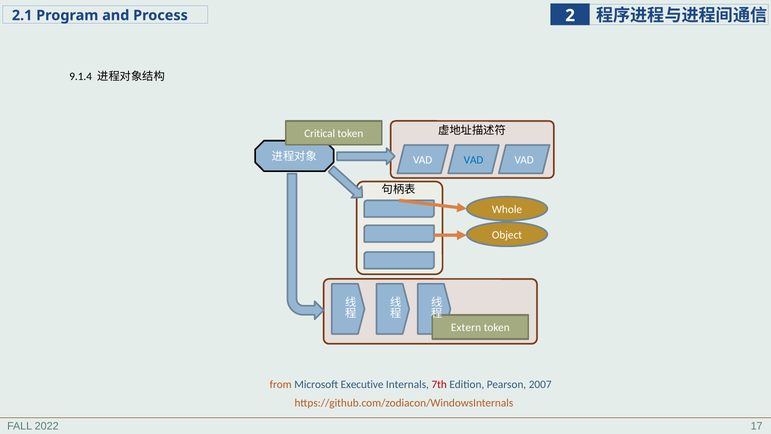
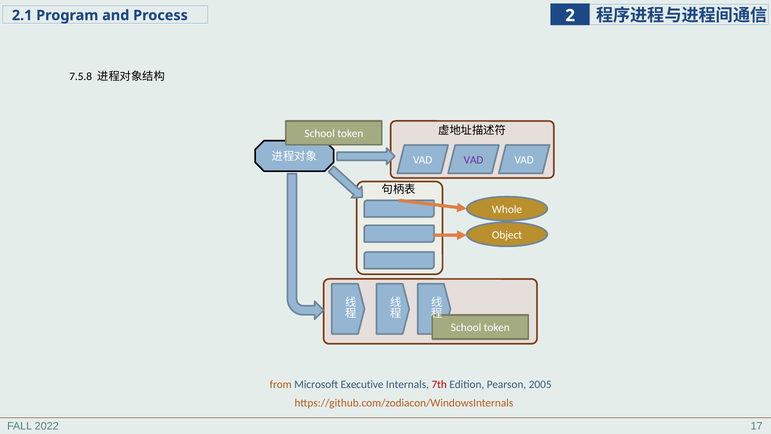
9.1.4: 9.1.4 -> 7.5.8 (81, 76)
Critical: Critical -> School (320, 134)
VAD colour: blue -> purple (474, 160)
Extern: Extern -> School (466, 328)
2007: 2007 -> 2005 (540, 384)
